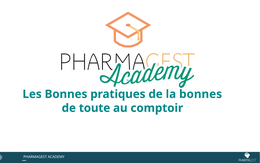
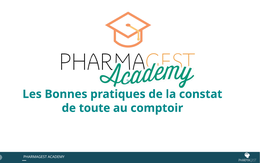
la bonnes: bonnes -> constat (201, 94)
